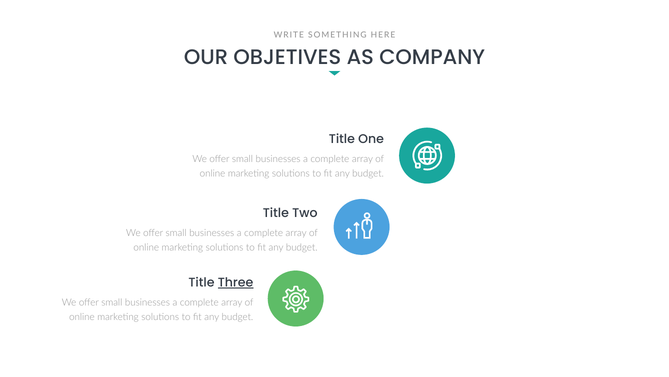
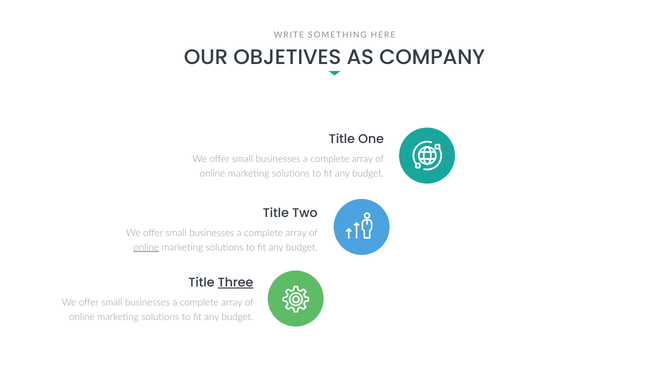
online underline: none -> present (146, 247)
